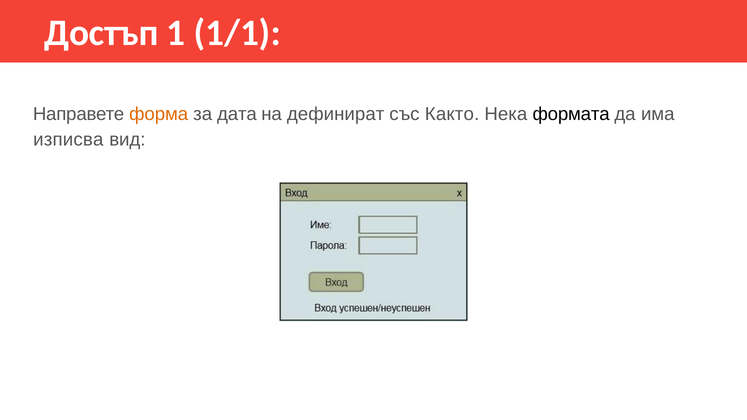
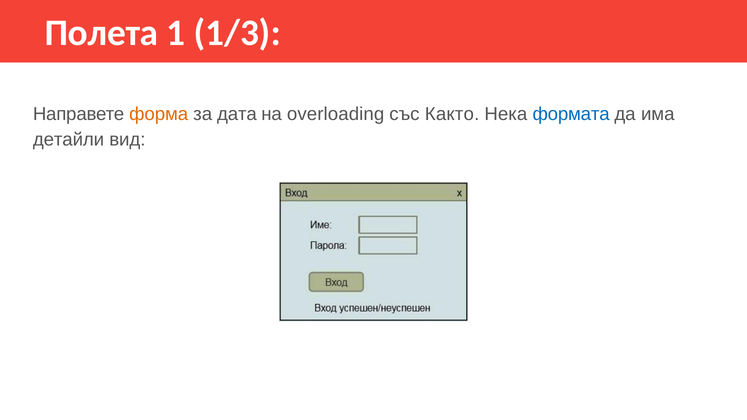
Достъп: Достъп -> Полета (101, 33)
1/1: 1/1 -> 1/3 (237, 33)
дефинират: дефинират -> overloading (336, 114)
формата colour: black -> blue (571, 114)
изписва: изписва -> детайли (69, 140)
